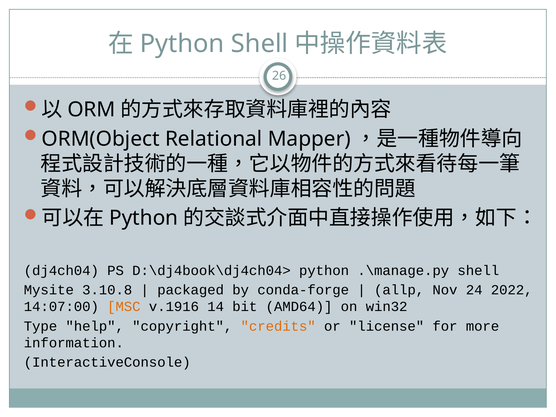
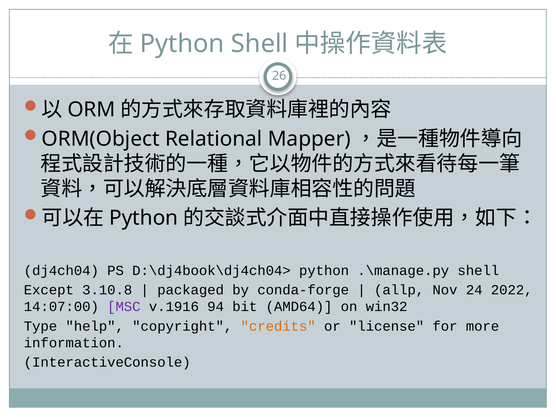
Mysite: Mysite -> Except (49, 290)
MSC colour: orange -> purple (124, 307)
14: 14 -> 94 (216, 307)
